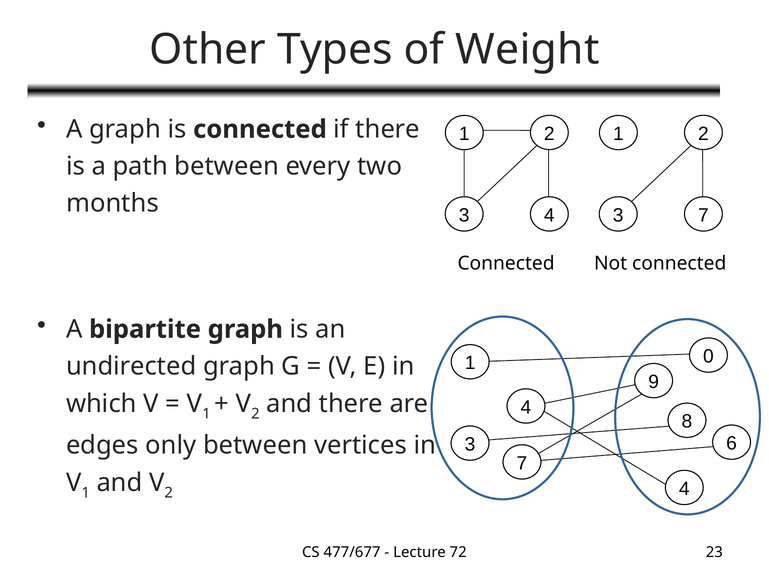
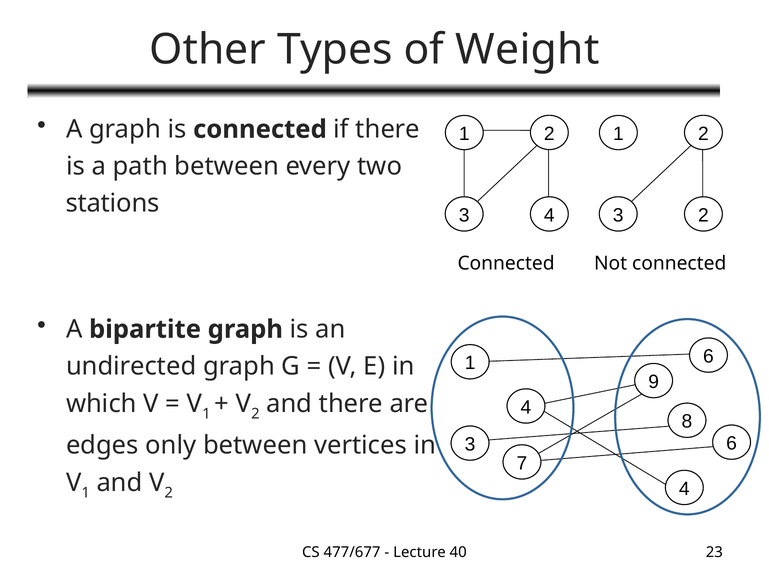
months: months -> stations (113, 203)
3 7: 7 -> 2 (703, 215)
1 0: 0 -> 6 (708, 356)
72: 72 -> 40 (458, 552)
